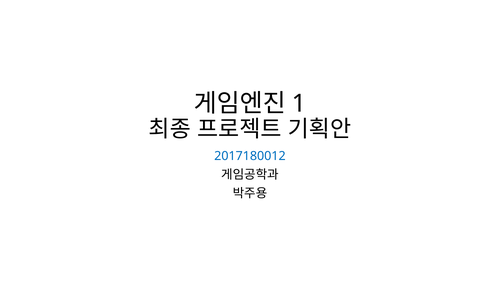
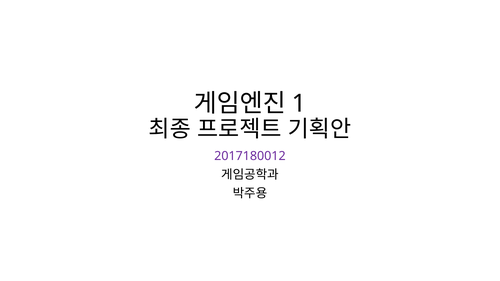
2017180012 colour: blue -> purple (250, 156)
